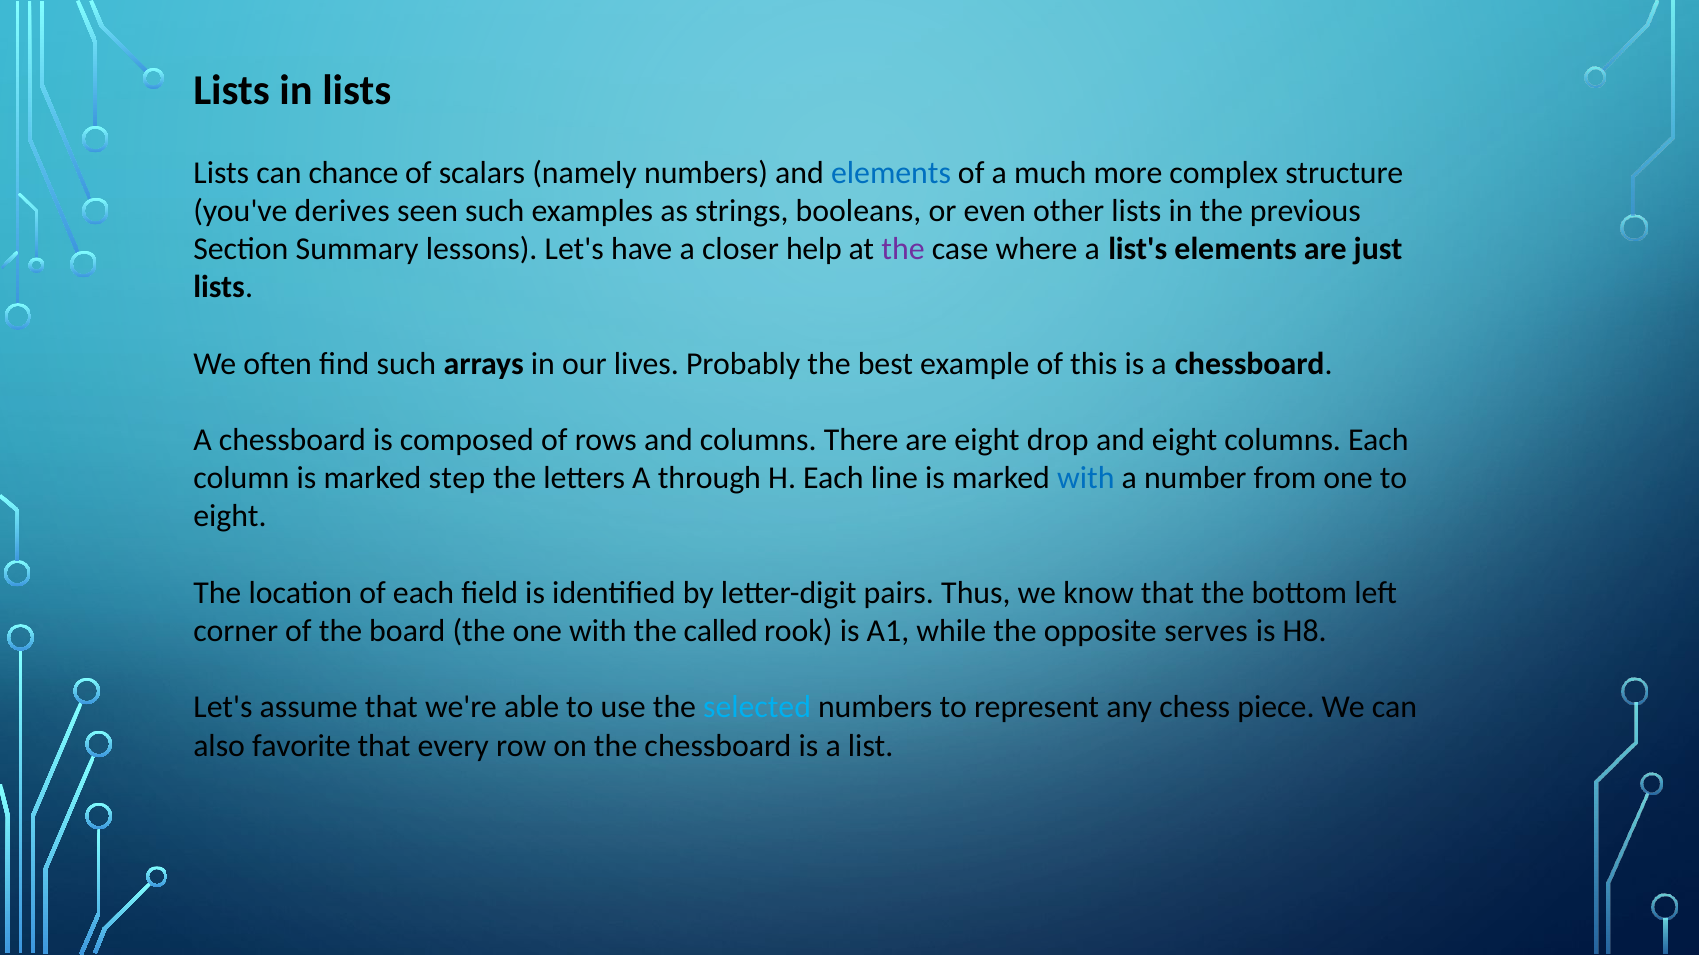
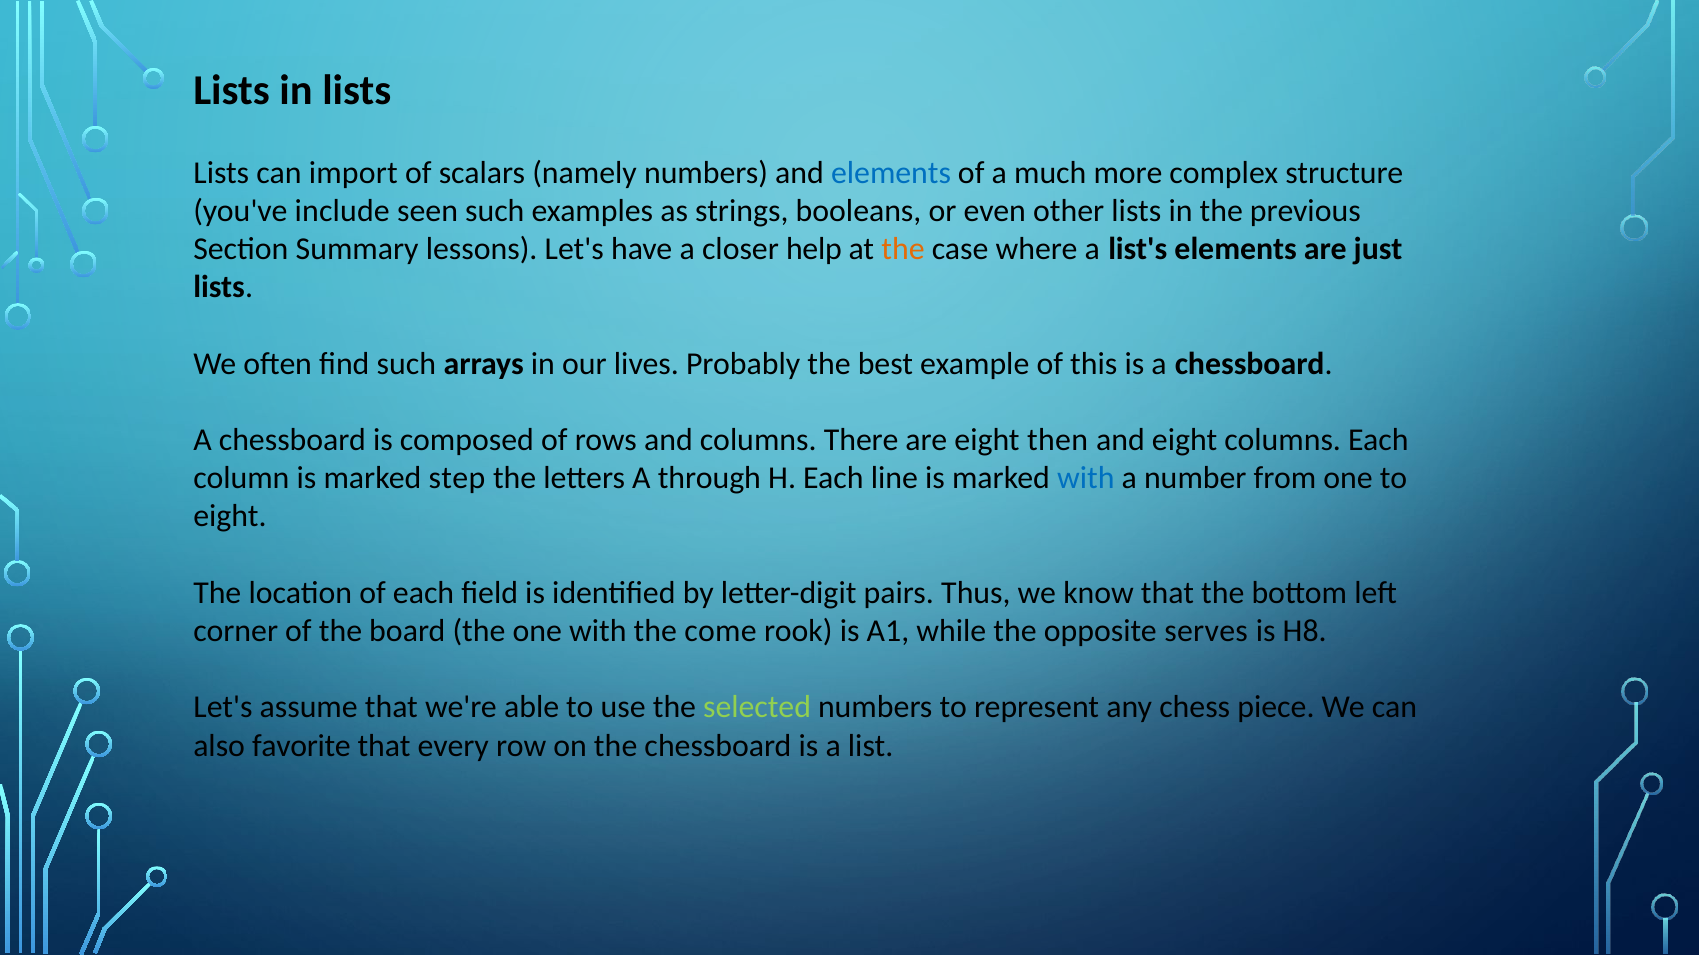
chance: chance -> import (353, 173)
derives: derives -> include (342, 211)
the colour: purple -> orange (903, 249)
drop: drop -> then (1058, 440)
called: called -> come (721, 631)
selected colour: light blue -> light green (757, 708)
